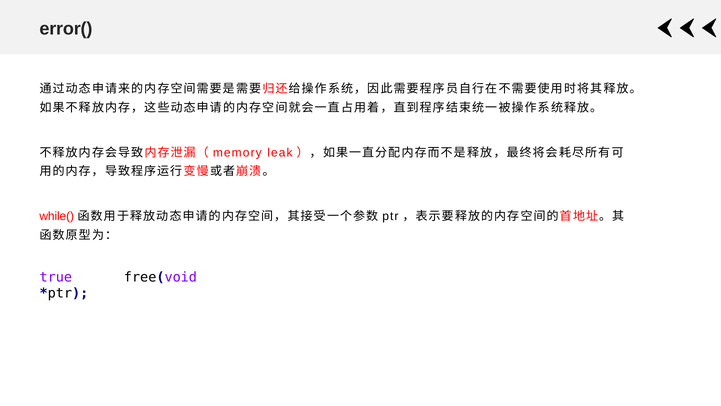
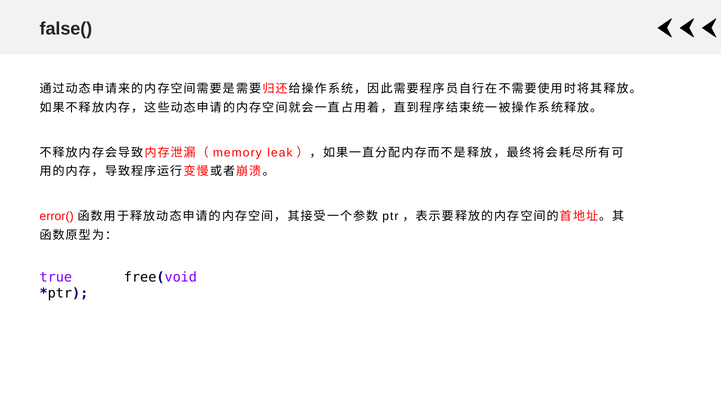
error(: error( -> false( (66, 29)
while(: while( -> error( (57, 216)
